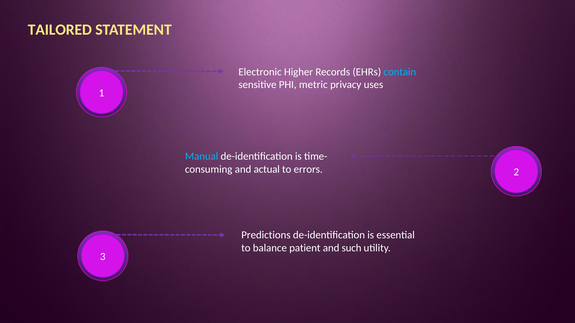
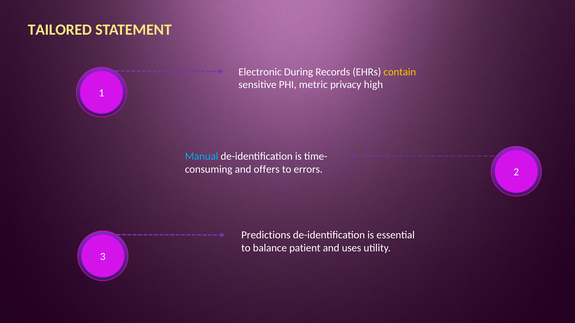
Higher: Higher -> During (299, 72)
contain colour: light blue -> yellow (400, 72)
uses: uses -> high (373, 85)
actual: actual -> offers (267, 170)
such: such -> uses (352, 248)
